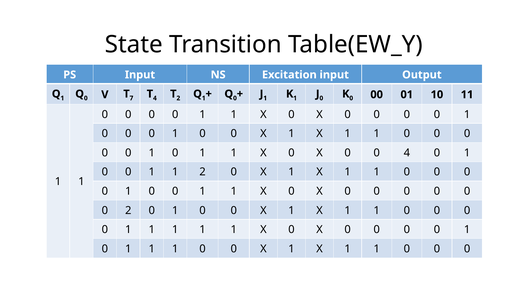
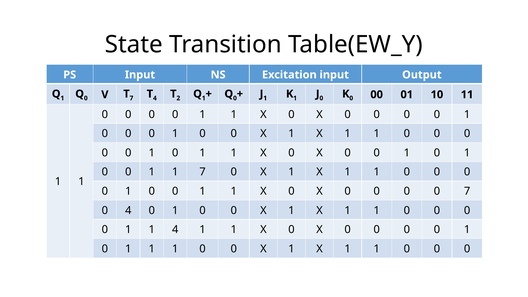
X 0 0 4: 4 -> 1 (407, 153)
1 2: 2 -> 7 (203, 172)
0: 0 -> 7 (467, 191)
0 2: 2 -> 4 (128, 210)
1: 1 -> 4 (175, 230)
